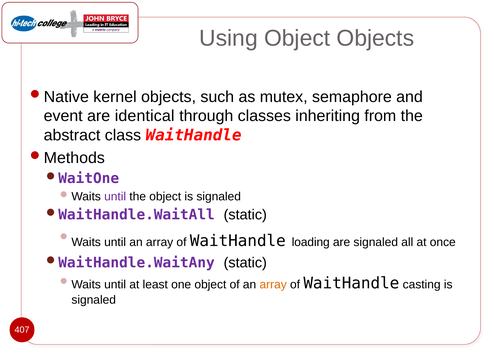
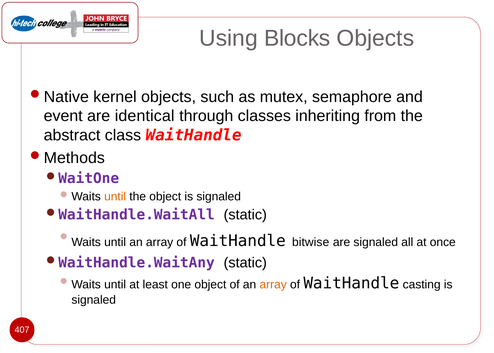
Using Object: Object -> Blocks (297, 38)
until colour: purple -> orange (115, 196)
loading: loading -> bitwise (311, 242)
